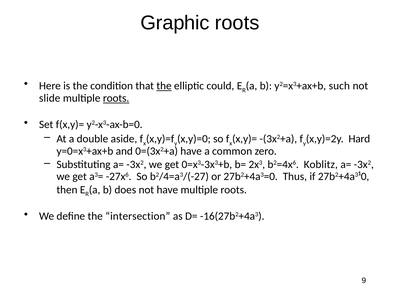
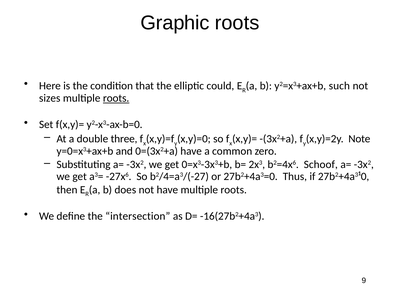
the underline: present -> none (164, 86)
slide: slide -> sizes (50, 98)
aside: aside -> three (124, 139)
Hard: Hard -> Note (359, 139)
Koblitz: Koblitz -> Schoof (321, 164)
